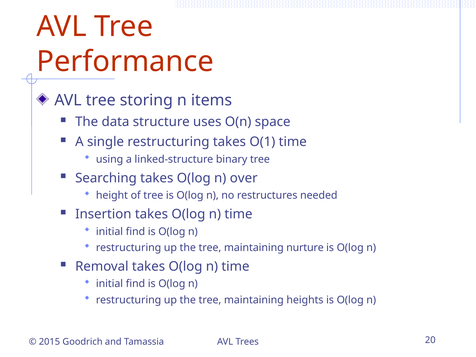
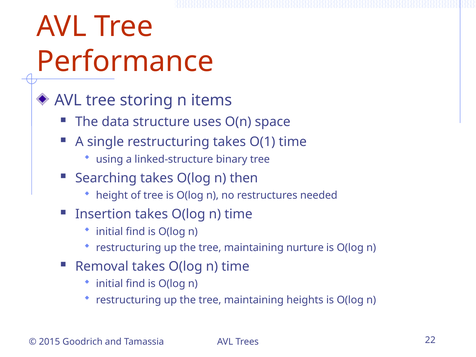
over: over -> then (244, 178)
20: 20 -> 22 (430, 340)
